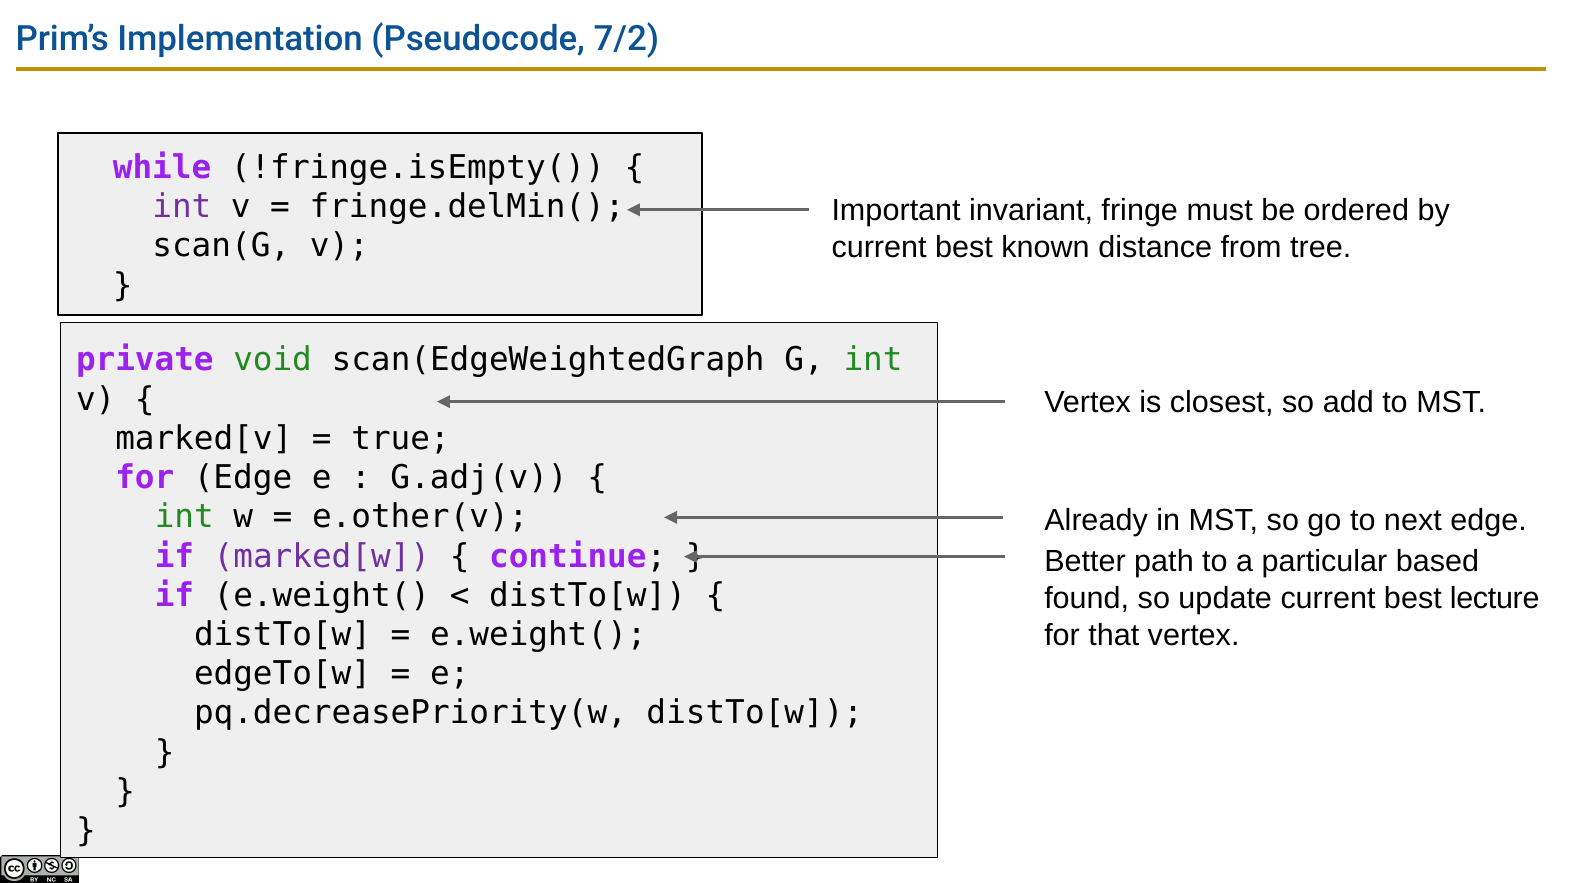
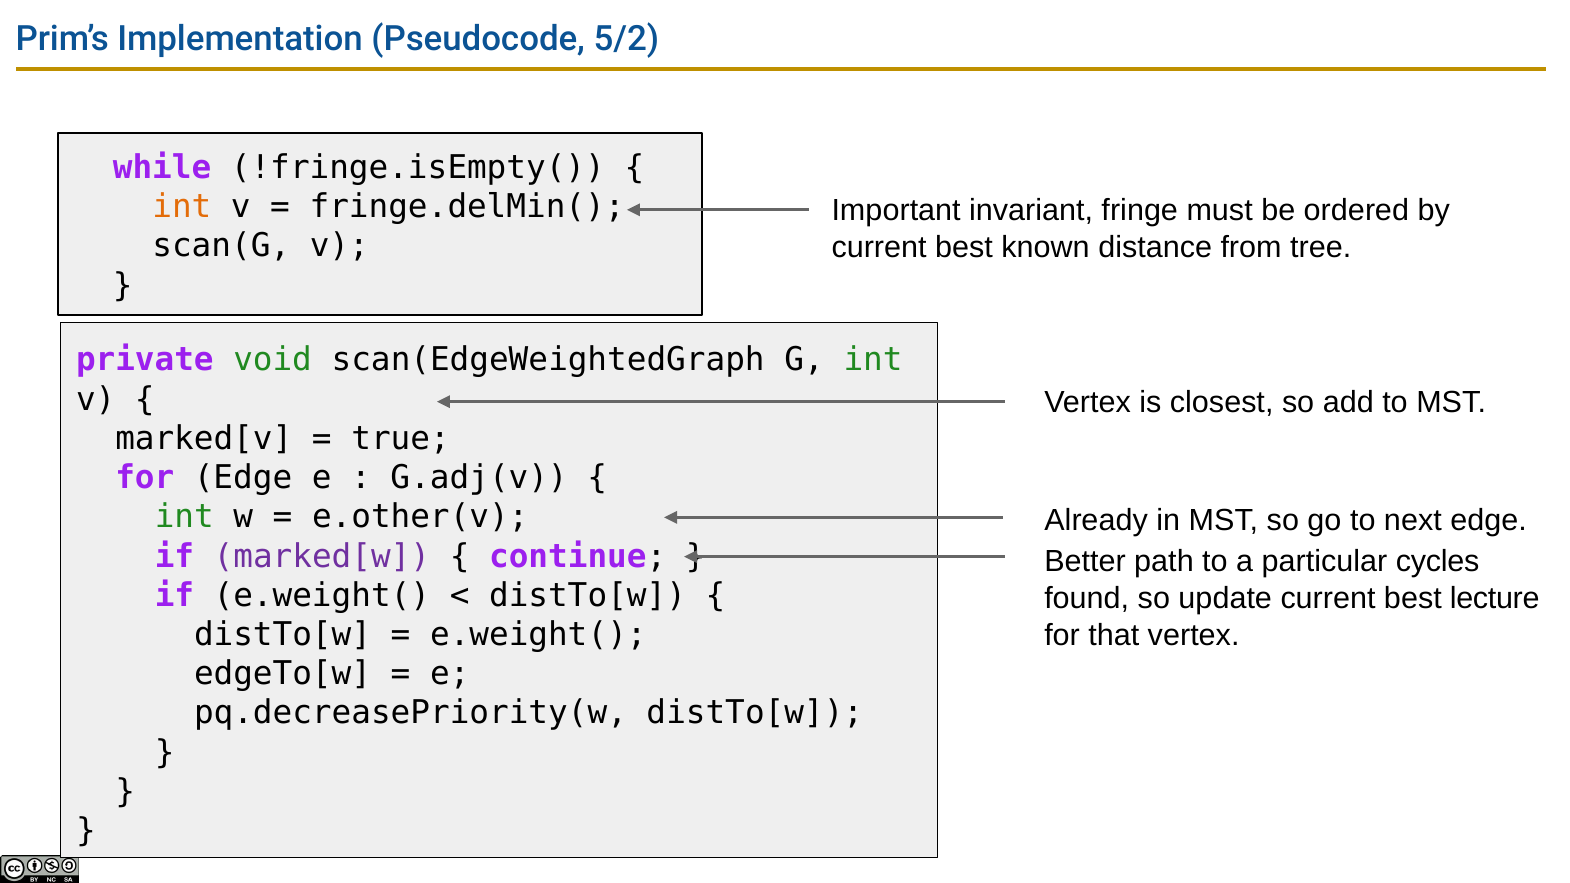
7/2: 7/2 -> 5/2 (626, 39)
int colour: purple -> orange (182, 207)
based: based -> cycles (1438, 562)
